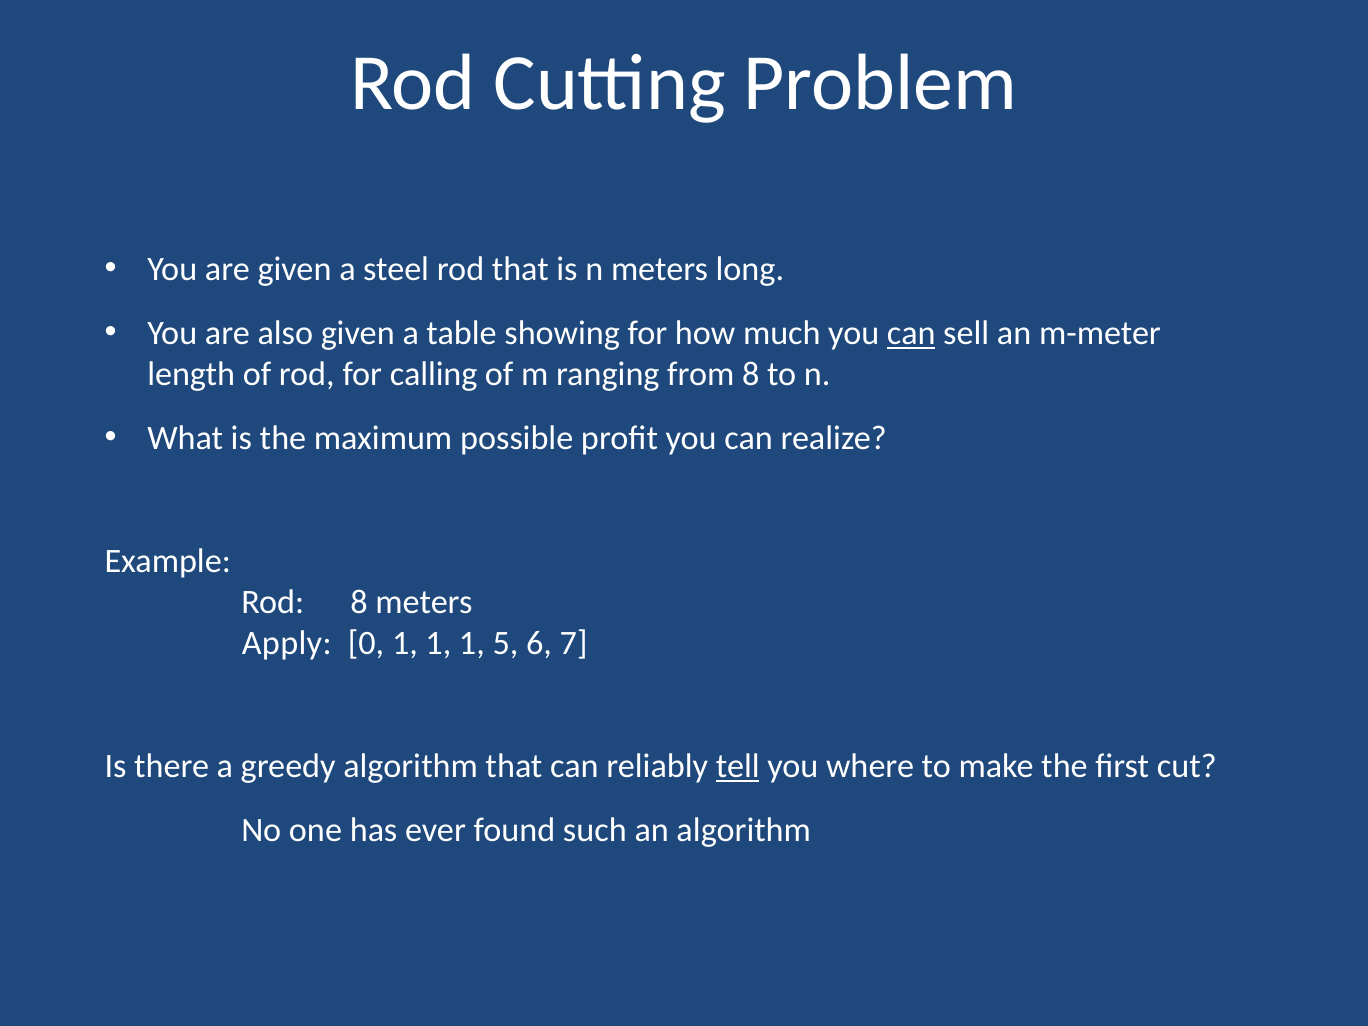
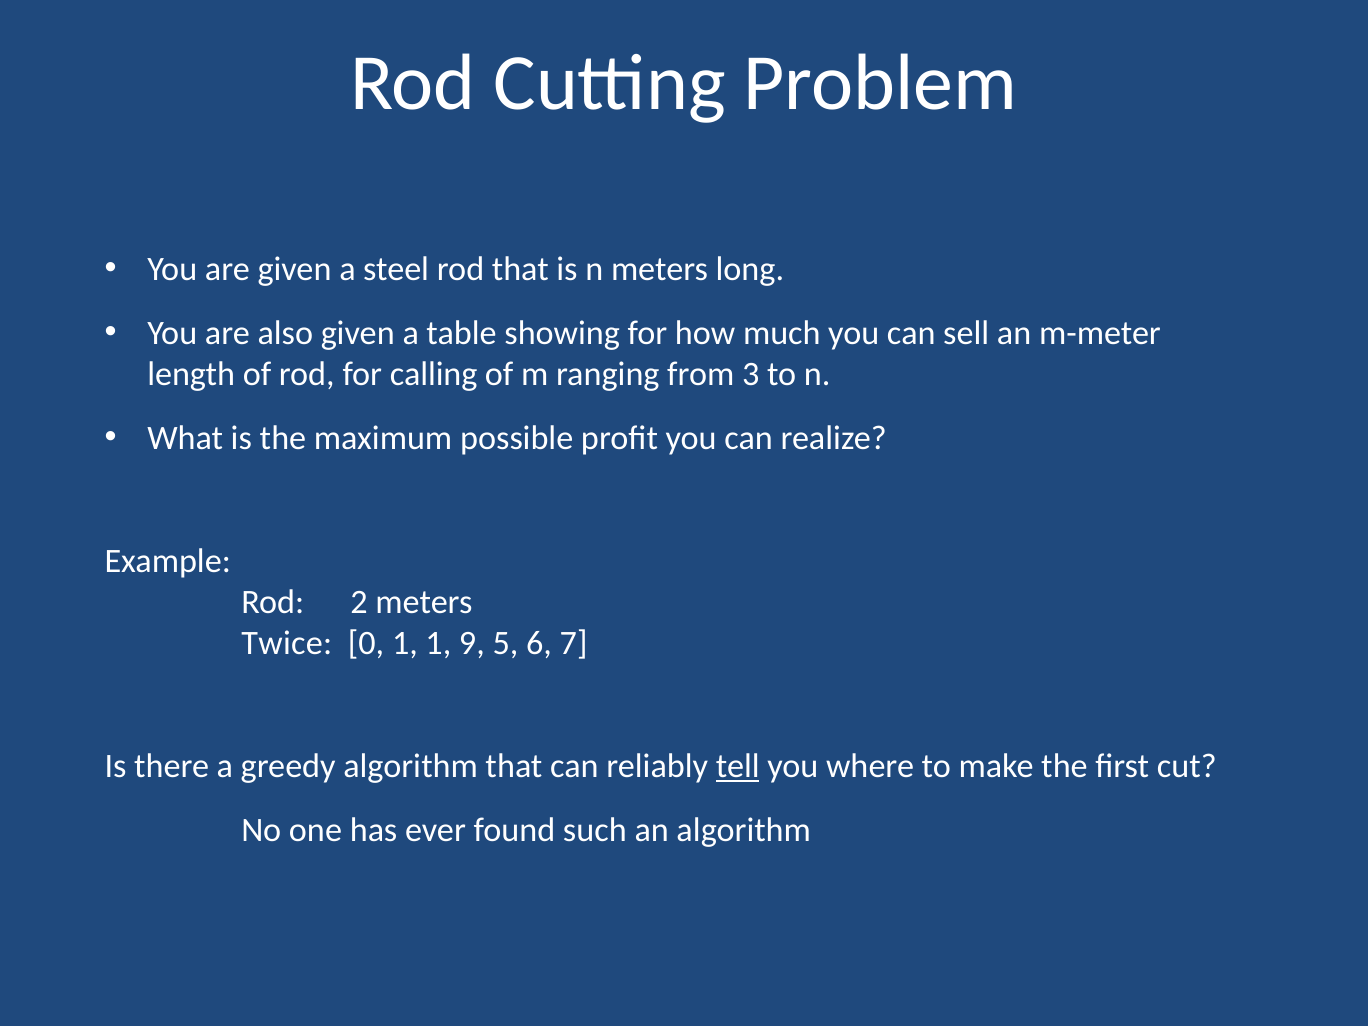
can underline: present -> none (911, 333)
from 8: 8 -> 3 (751, 374)
Rod 8: 8 -> 2 (359, 602)
Apply: Apply -> Twice (287, 643)
1 1 1: 1 -> 9 (472, 643)
